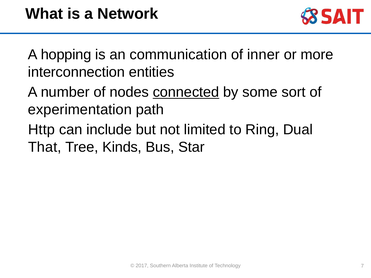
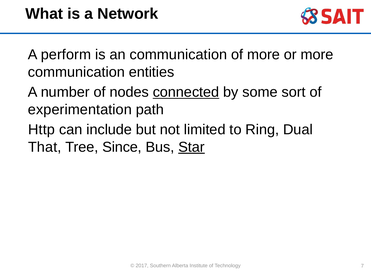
hopping: hopping -> perform (66, 55)
of inner: inner -> more (264, 55)
interconnection: interconnection -> communication (76, 72)
Kinds: Kinds -> Since (122, 147)
Star underline: none -> present (192, 147)
